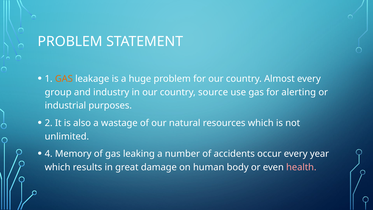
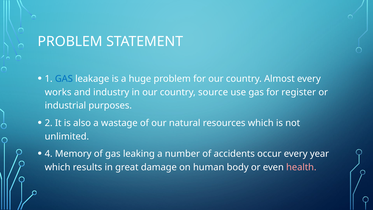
GAS colour: orange -> blue (64, 79)
group: group -> works (58, 92)
alerting: alerting -> register (299, 92)
